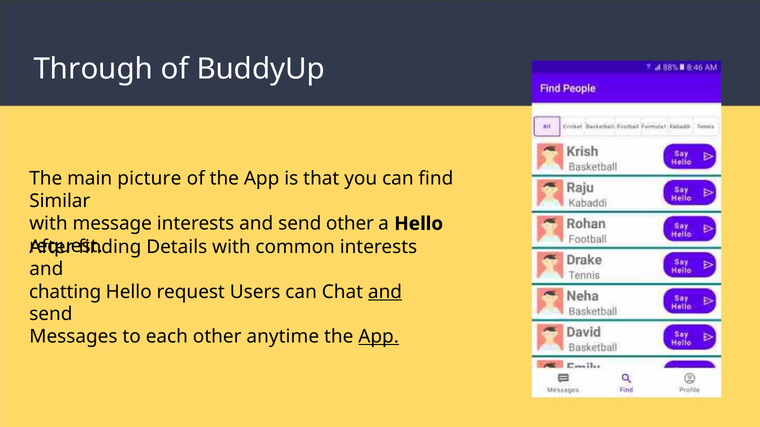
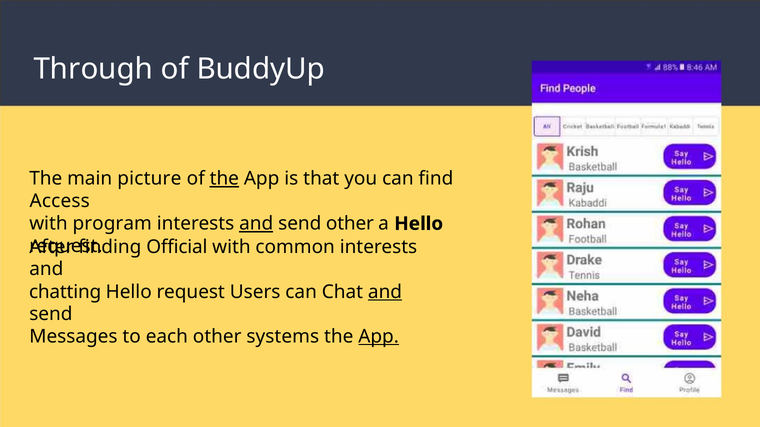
the underline: none -> present (224, 179)
Similar: Similar -> Access (60, 201)
message: message -> program (112, 224)
and underline: none -> present (256, 224)
Details: Details -> Official (177, 247)
anytime: anytime -> systems (283, 337)
